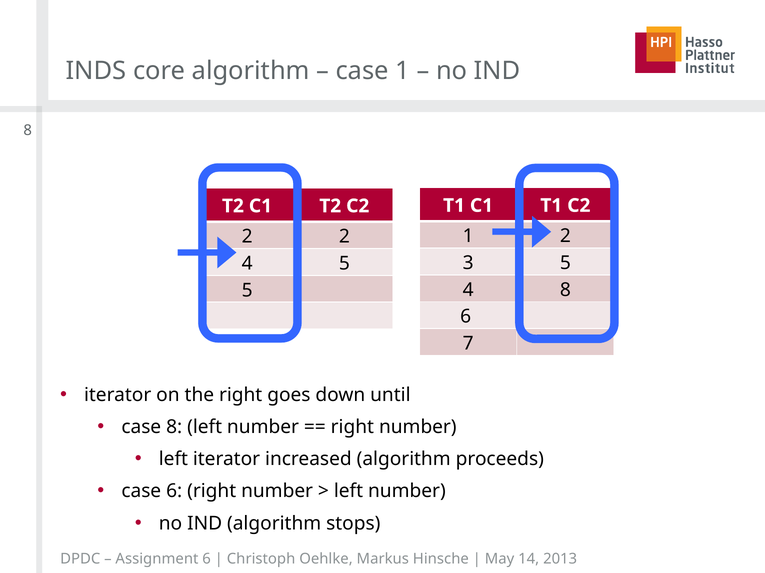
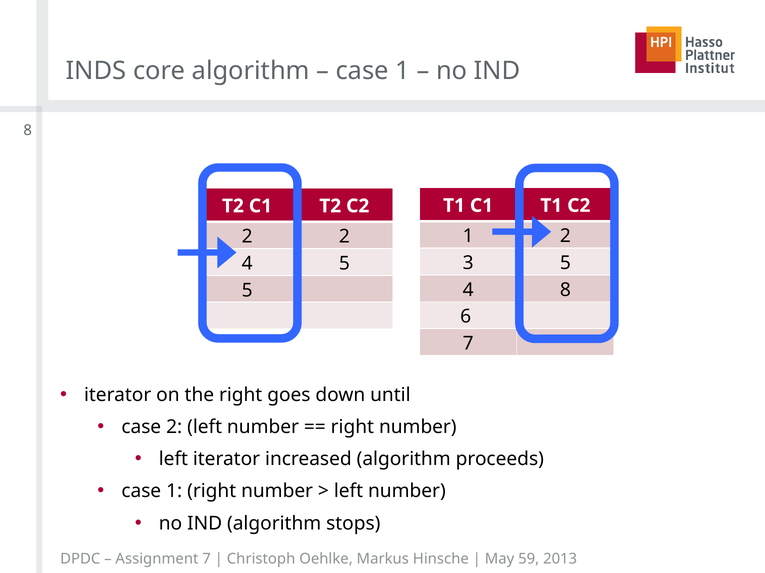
case 8: 8 -> 2 (174, 428)
6: 6 -> 1 (174, 492)
Assignment 6: 6 -> 7 (207, 560)
14: 14 -> 59 (529, 560)
